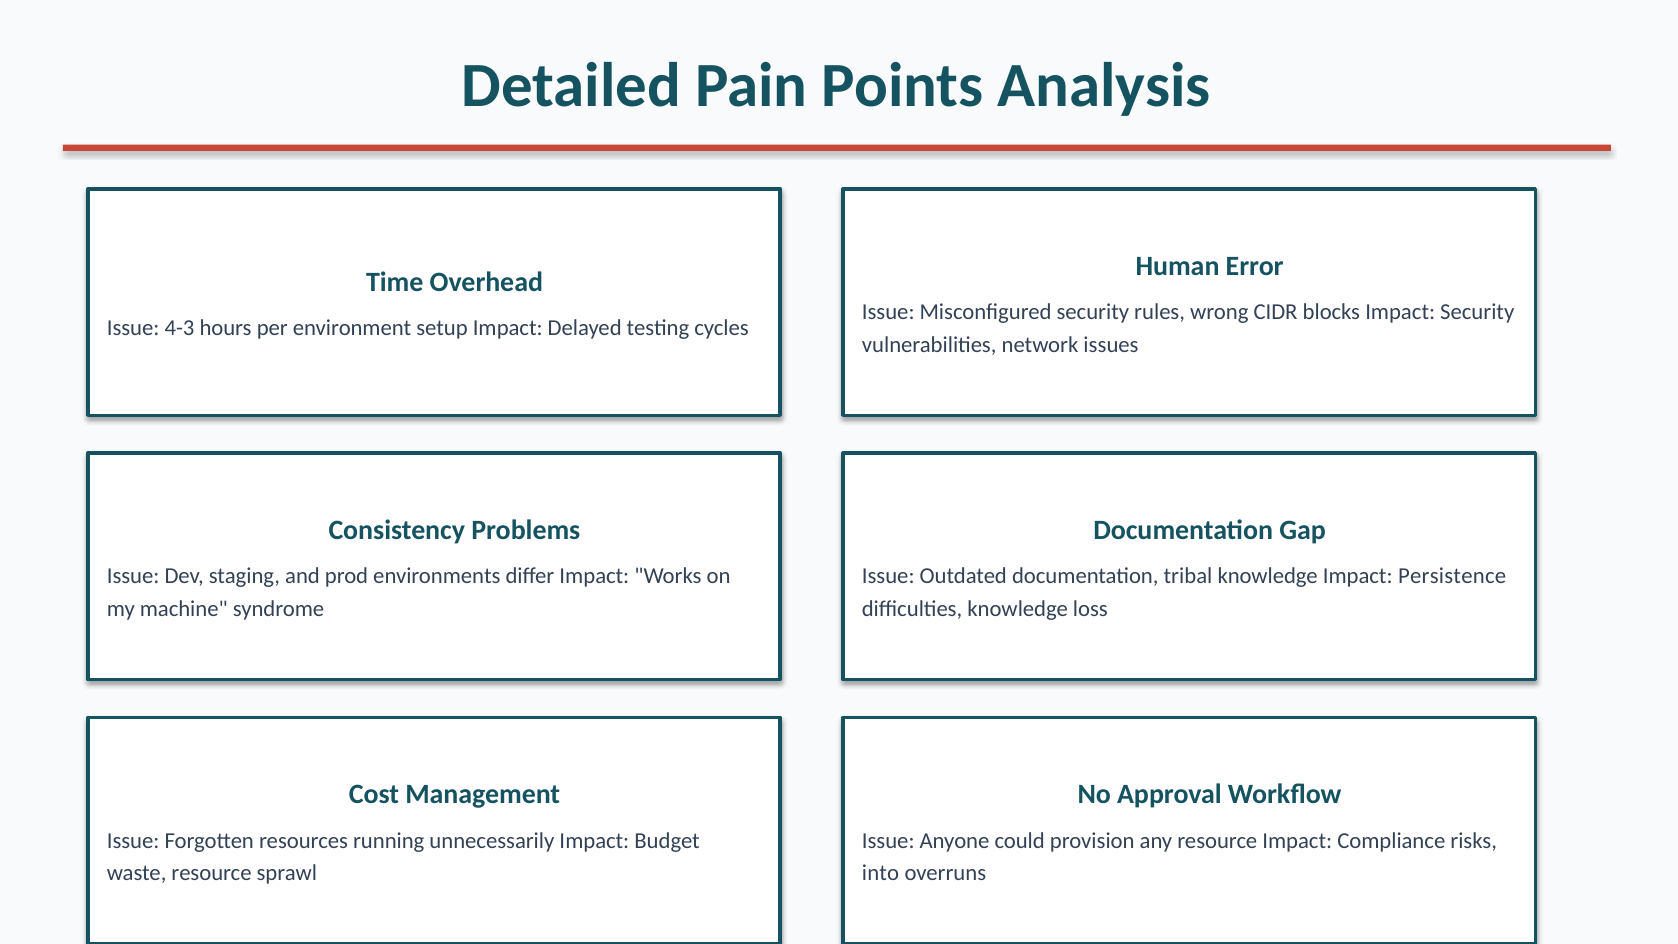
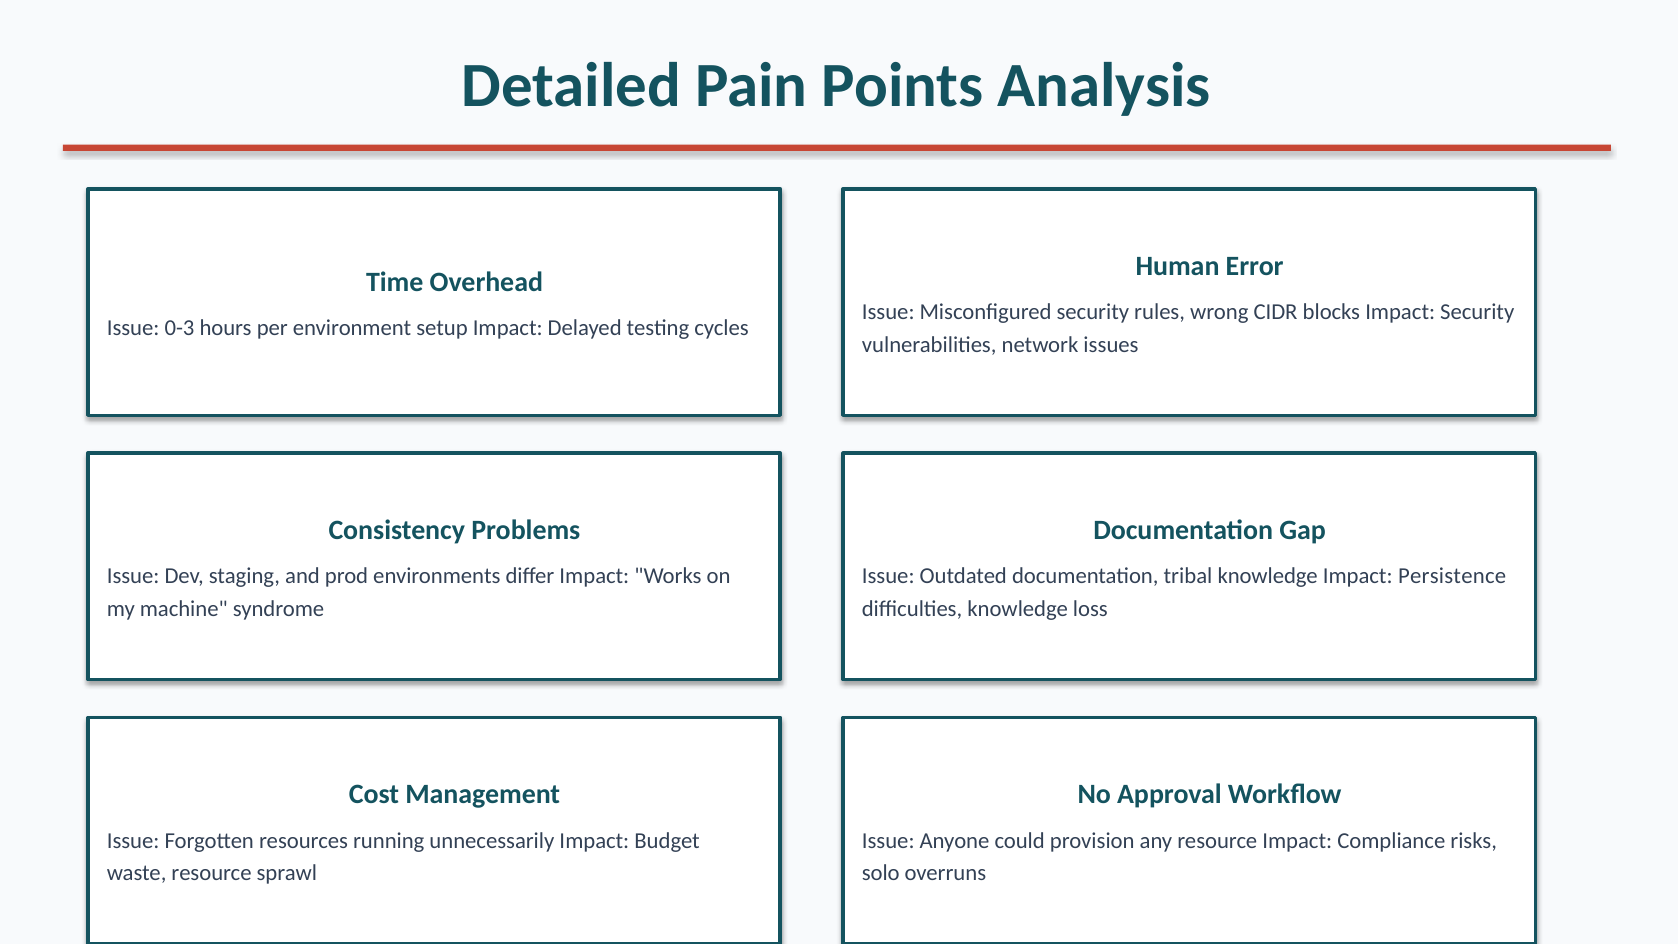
4-3: 4-3 -> 0-3 (180, 328)
into: into -> solo (881, 873)
